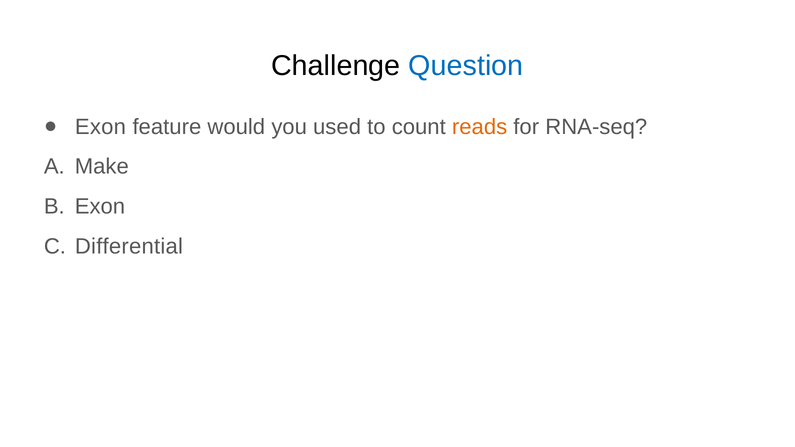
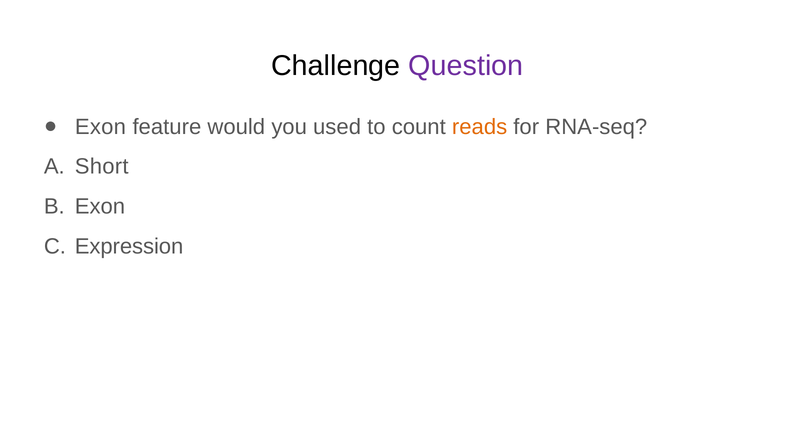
Question colour: blue -> purple (466, 66)
Make: Make -> Short (102, 167)
Differential: Differential -> Expression (129, 246)
